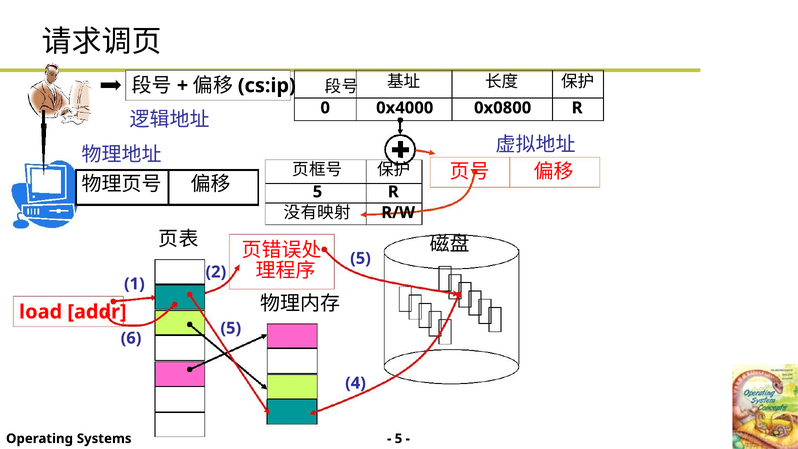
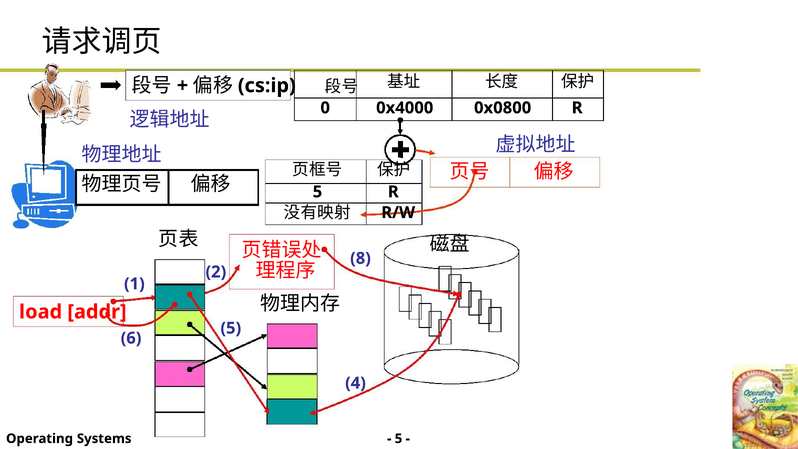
5: 5 -> 8 (360, 258)
